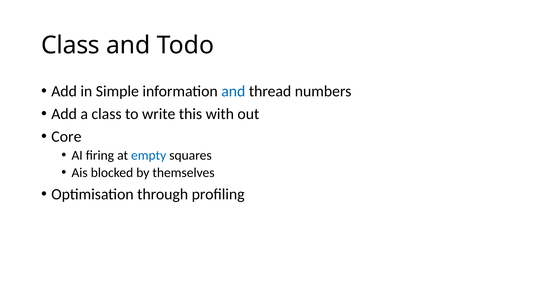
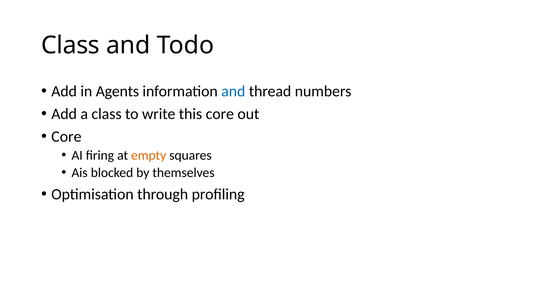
Simple: Simple -> Agents (117, 91)
this with: with -> core (220, 114)
empty colour: blue -> orange (149, 155)
